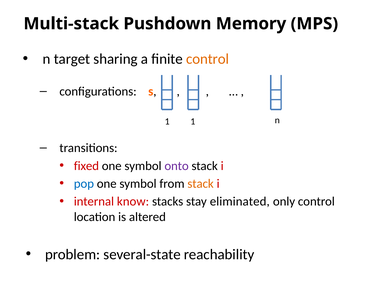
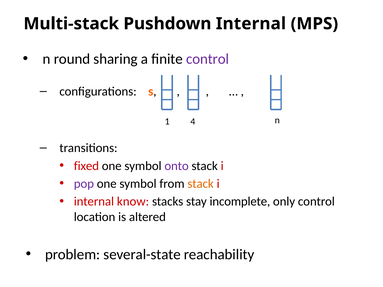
Pushdown Memory: Memory -> Internal (251, 24)
target: target -> round (72, 59)
control colour: orange -> purple (208, 59)
1 1: 1 -> 4 (193, 121)
pop colour: blue -> purple (84, 184)
eliminated: eliminated -> incomplete (240, 202)
